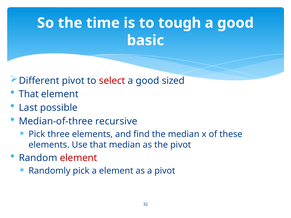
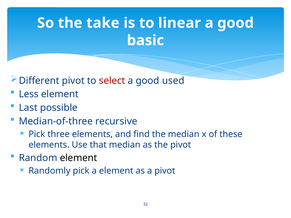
time: time -> take (103, 23)
tough: tough -> linear (180, 23)
sized: sized -> used (173, 81)
That: That -> Less (29, 94)
element colour: red -> black (79, 158)
